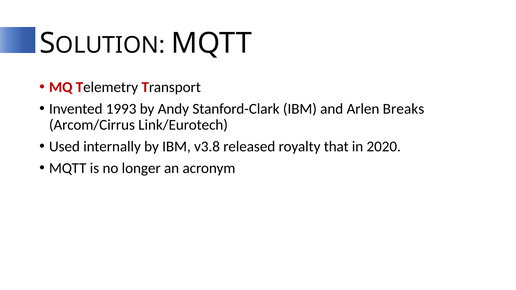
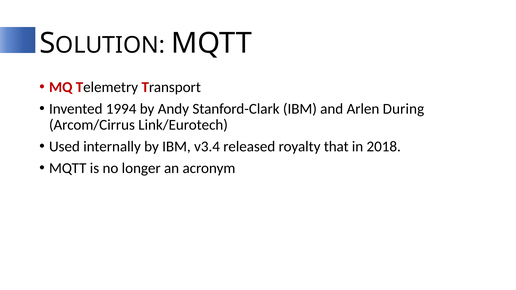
1993: 1993 -> 1994 (121, 109)
Breaks: Breaks -> During (403, 109)
v3.8: v3.8 -> v3.4 (207, 147)
2020: 2020 -> 2018 (384, 147)
